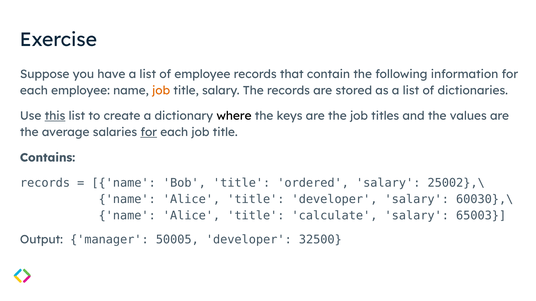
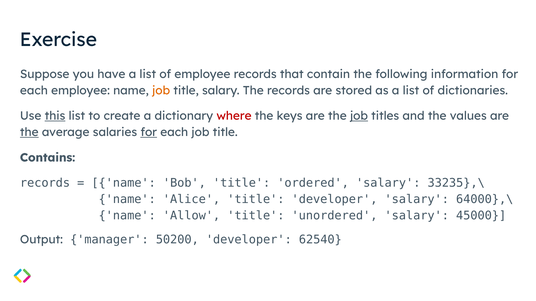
where colour: black -> red (234, 116)
job underline: none -> present (359, 116)
the underline: none -> present (29, 133)
25002},\: 25002},\ -> 33235},\ (456, 183)
60030},\: 60030},\ -> 64000},\ (485, 200)
Alice: Alice -> Allow (192, 216)
calculate: calculate -> unordered (335, 216)
65003: 65003 -> 45000 (481, 216)
50005: 50005 -> 50200 (177, 240)
32500: 32500 -> 62540 (320, 240)
